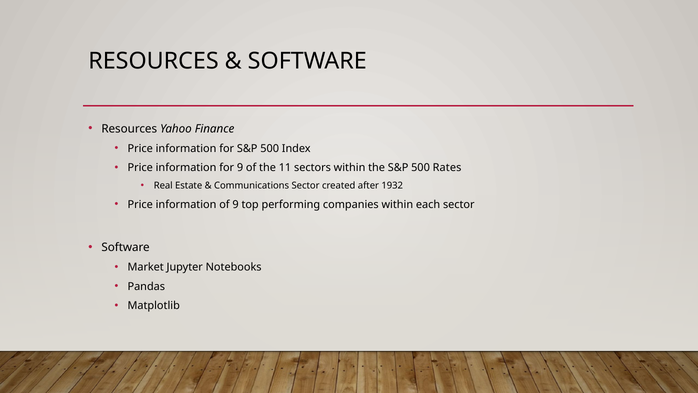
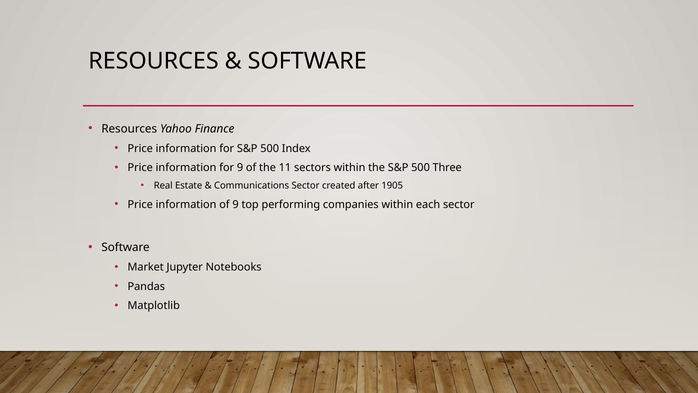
Rates: Rates -> Three (447, 168)
1932: 1932 -> 1905 (392, 186)
